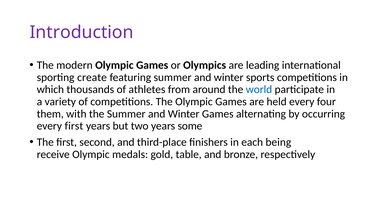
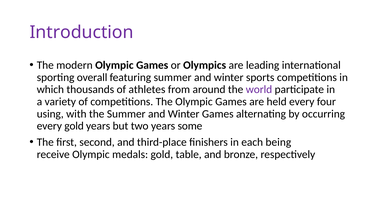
create: create -> overall (92, 78)
world colour: blue -> purple (259, 90)
them: them -> using (50, 114)
every first: first -> gold (74, 126)
